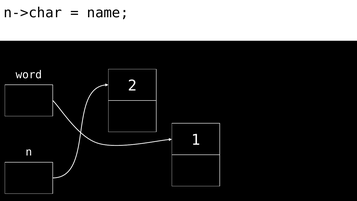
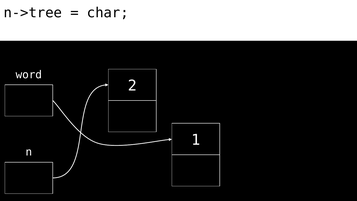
n->char: n->char -> n->tree (33, 13)
name: name -> char (108, 13)
